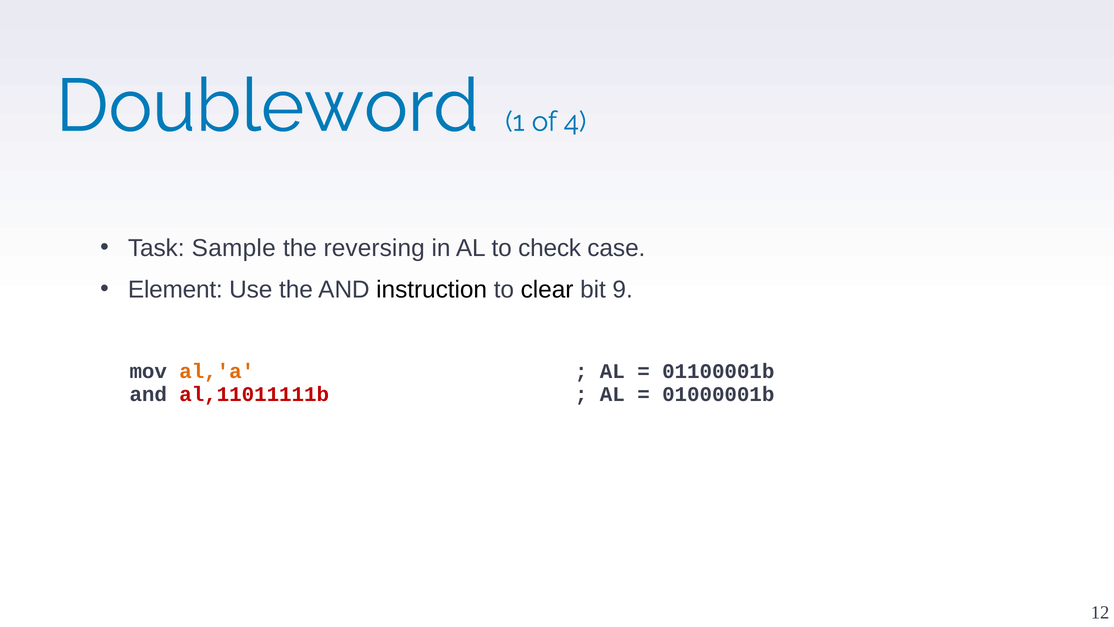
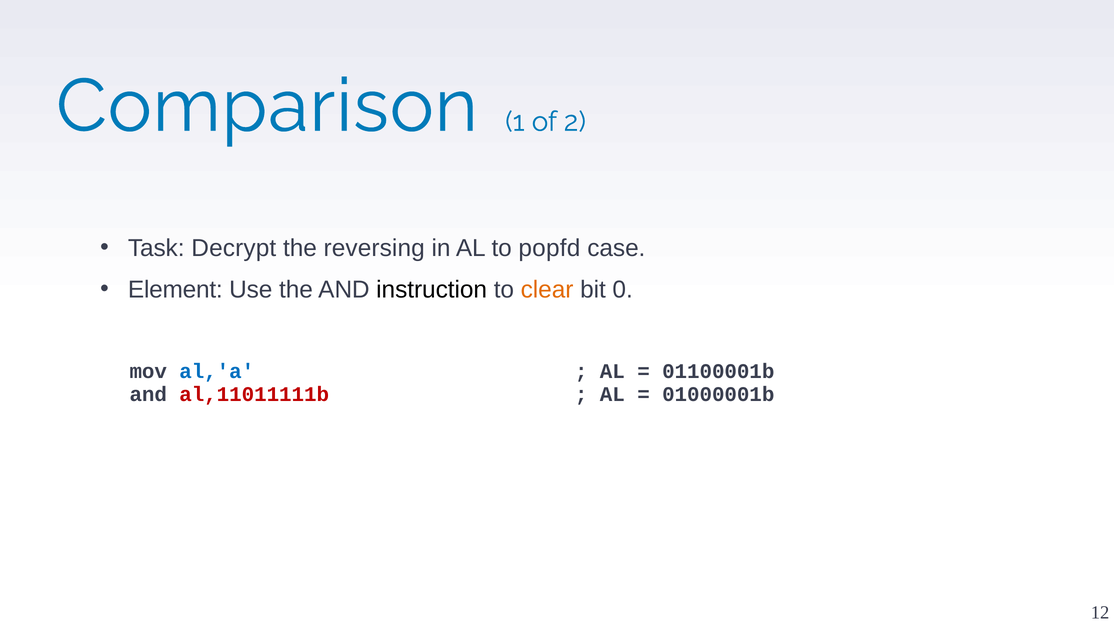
Doubleword: Doubleword -> Comparison (267, 106)
4: 4 -> 2 (575, 122)
Sample: Sample -> Decrypt (234, 248)
check: check -> popfd (549, 248)
clear colour: black -> orange (547, 289)
9: 9 -> 0 (623, 289)
al,'a colour: orange -> blue (217, 371)
